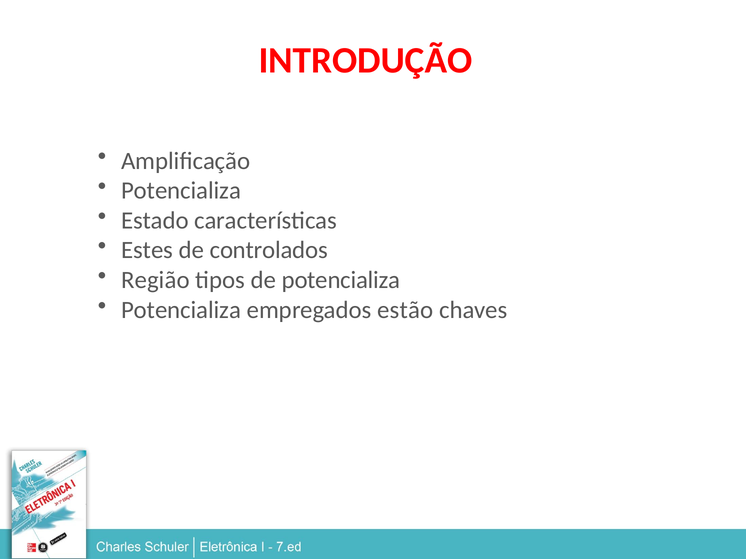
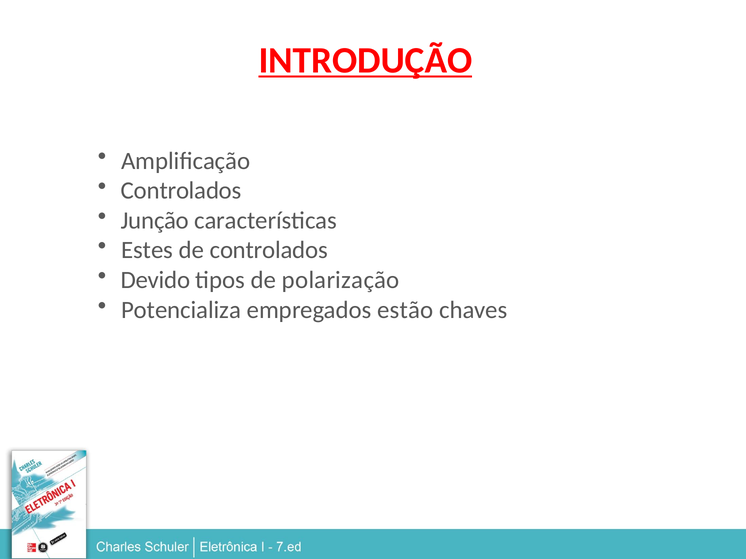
INTRODUÇÃO underline: none -> present (365, 60)
Potencializa: Potencializa -> Controlados (181, 191)
Estado: Estado -> Junção (155, 221)
Região: Região -> Devido (156, 280)
de potencializa: potencializa -> polarização (341, 280)
